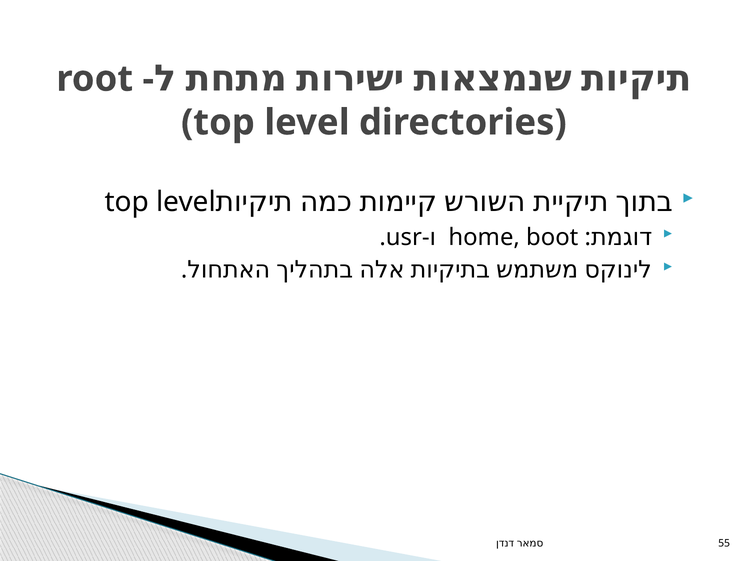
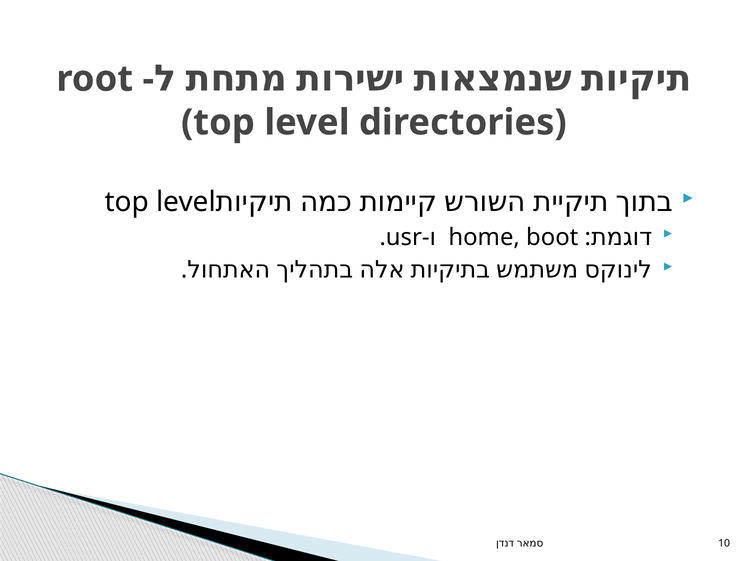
55: 55 -> 10 (724, 543)
